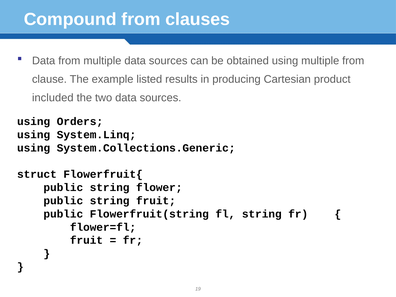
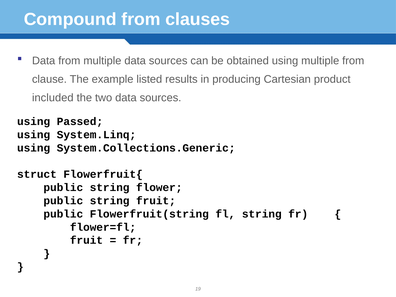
Orders: Orders -> Passed (80, 122)
